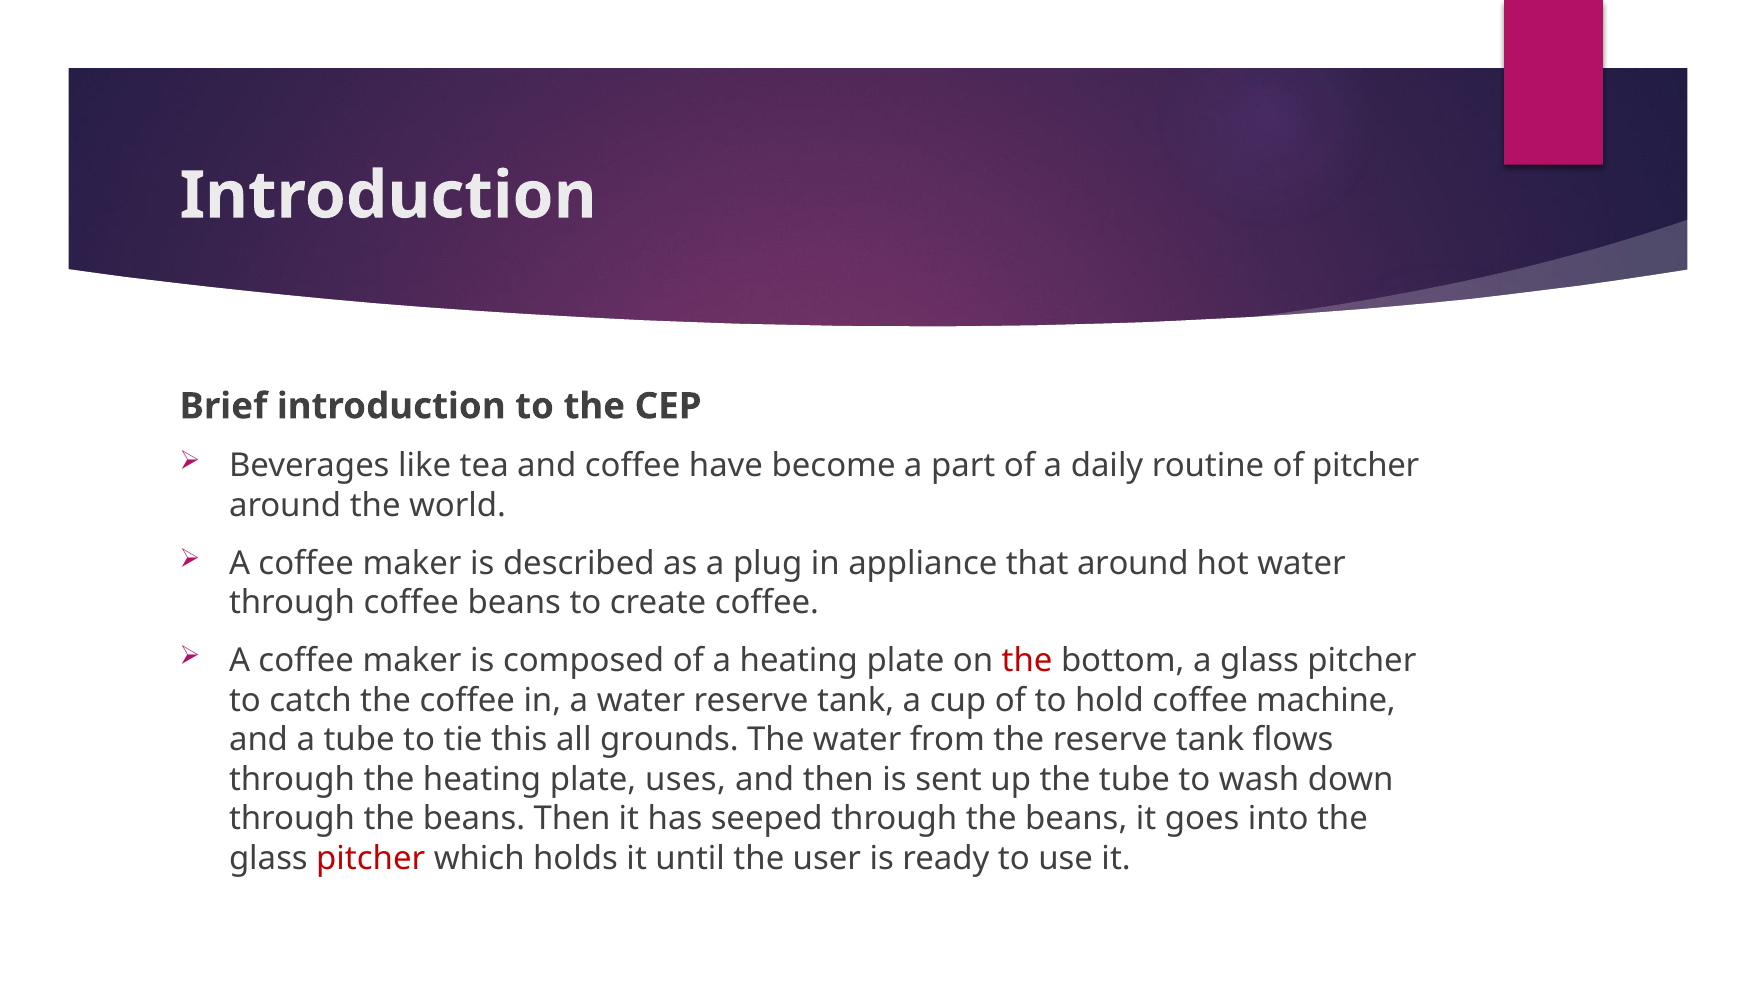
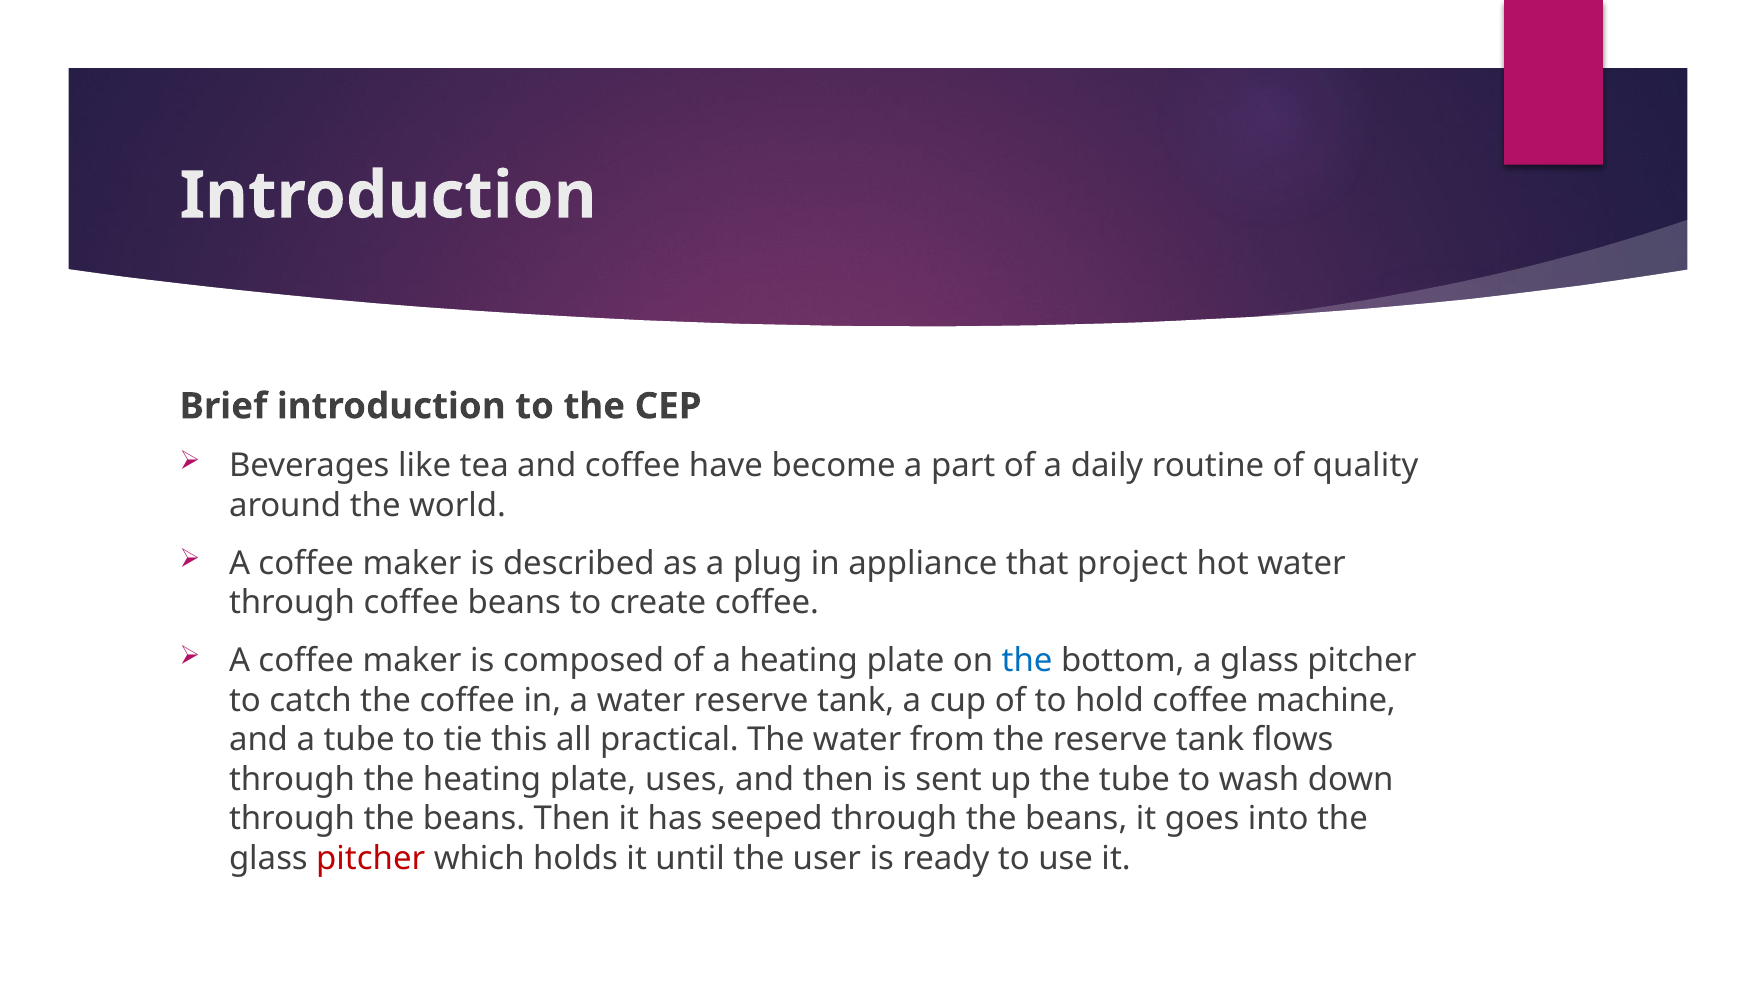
of pitcher: pitcher -> quality (1365, 466)
that around: around -> project (1132, 564)
the colour: red -> blue (1027, 661)
grounds: grounds -> practical (669, 740)
